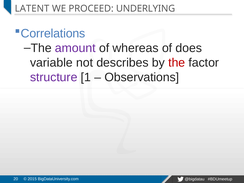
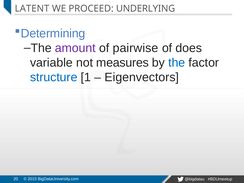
Correlations: Correlations -> Determining (53, 33)
whereas: whereas -> pairwise (136, 48)
describes: describes -> measures (123, 63)
the colour: red -> blue (177, 63)
structure colour: purple -> blue (54, 77)
Observations: Observations -> Eigenvectors (142, 77)
